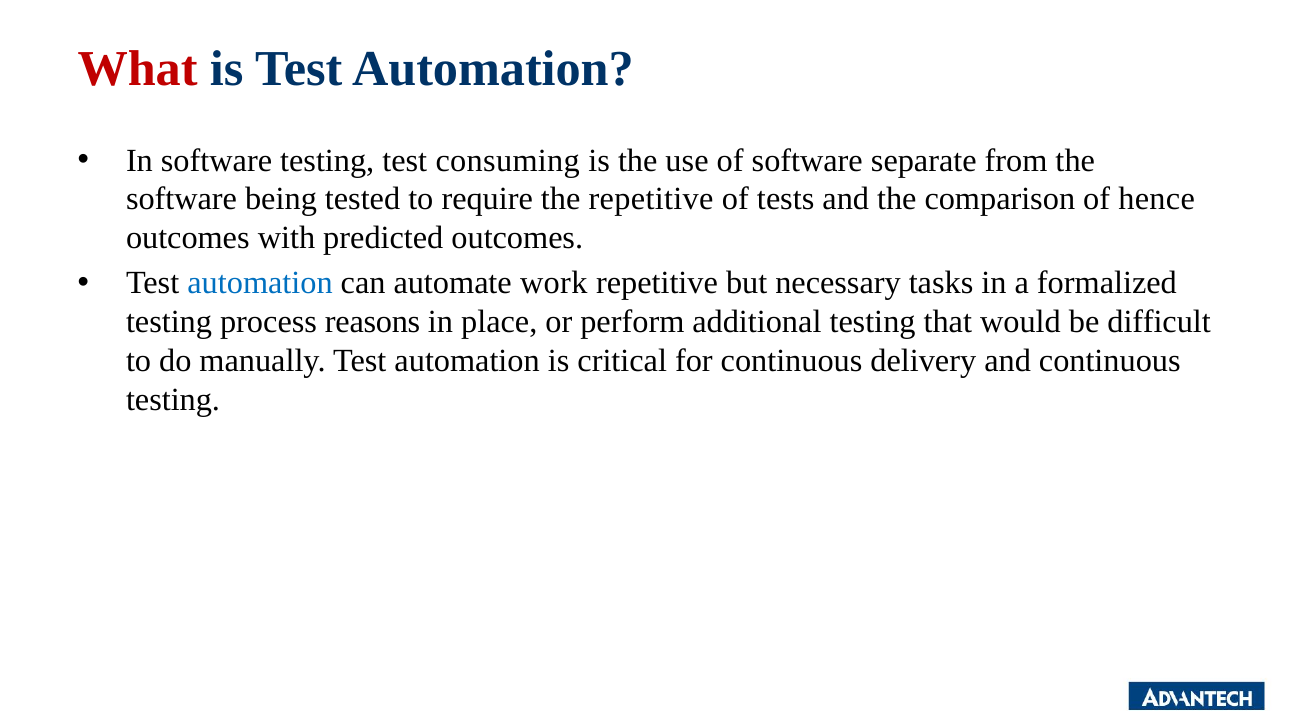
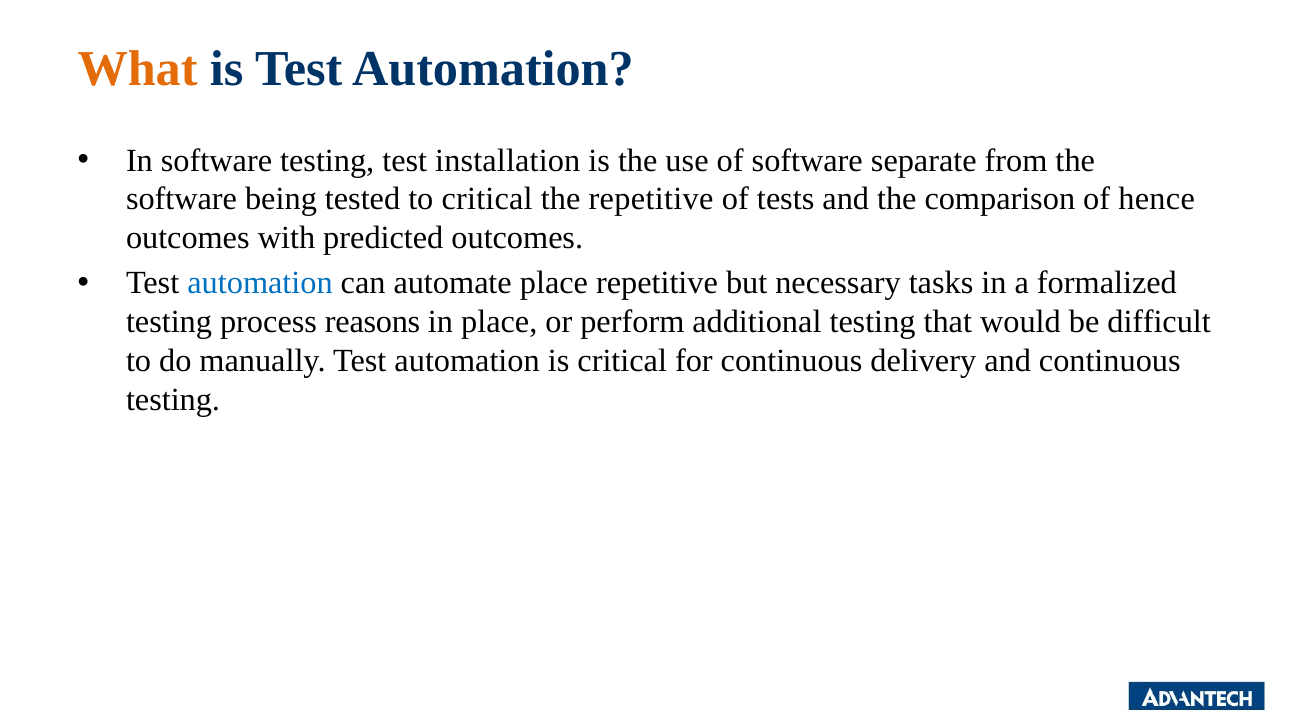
What colour: red -> orange (138, 69)
consuming: consuming -> installation (508, 161)
to require: require -> critical (487, 199)
automate work: work -> place (554, 283)
